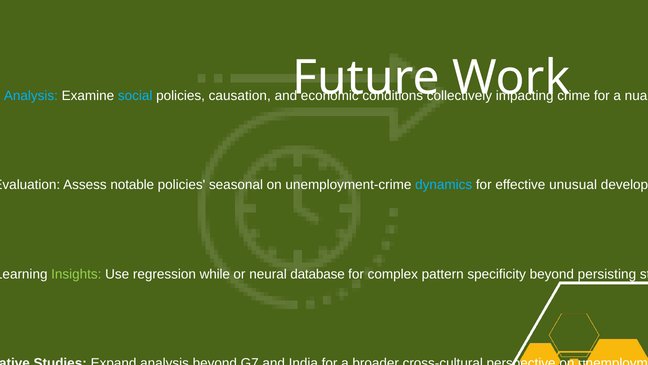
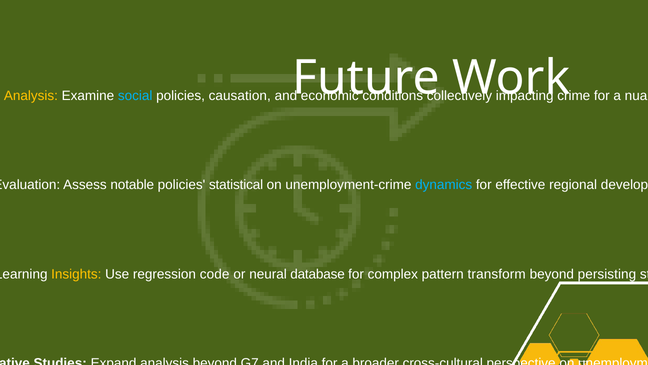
Analysis colour: light blue -> yellow (31, 96)
seasonal: seasonal -> statistical (236, 185)
unusual: unusual -> regional (573, 185)
Insights colour: light green -> yellow (76, 274)
while: while -> code (215, 274)
specificity: specificity -> transform (497, 274)
